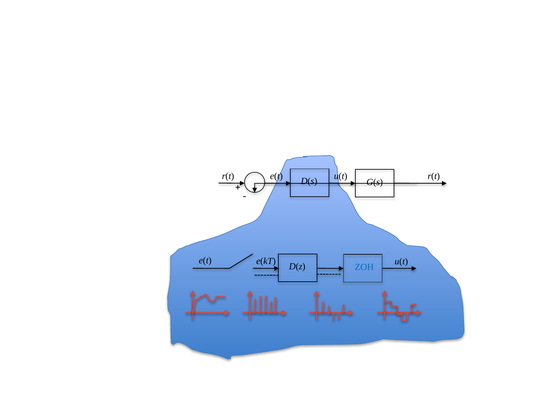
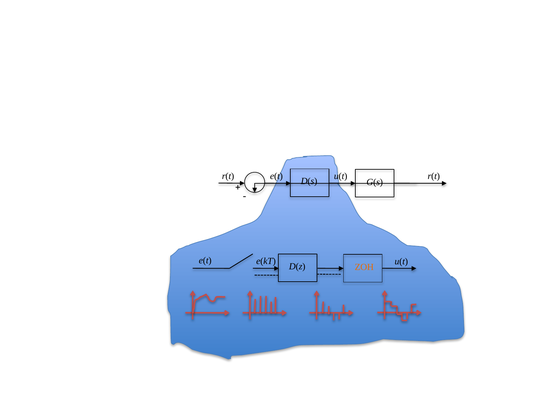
ZOH colour: blue -> orange (364, 267)
